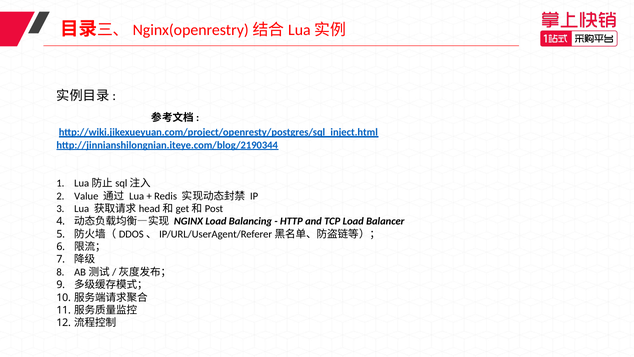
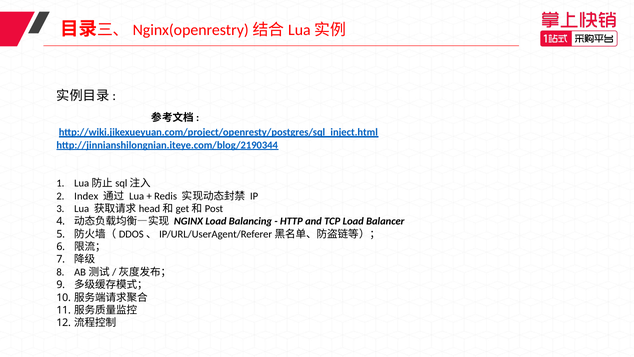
Value: Value -> Index (86, 196)
